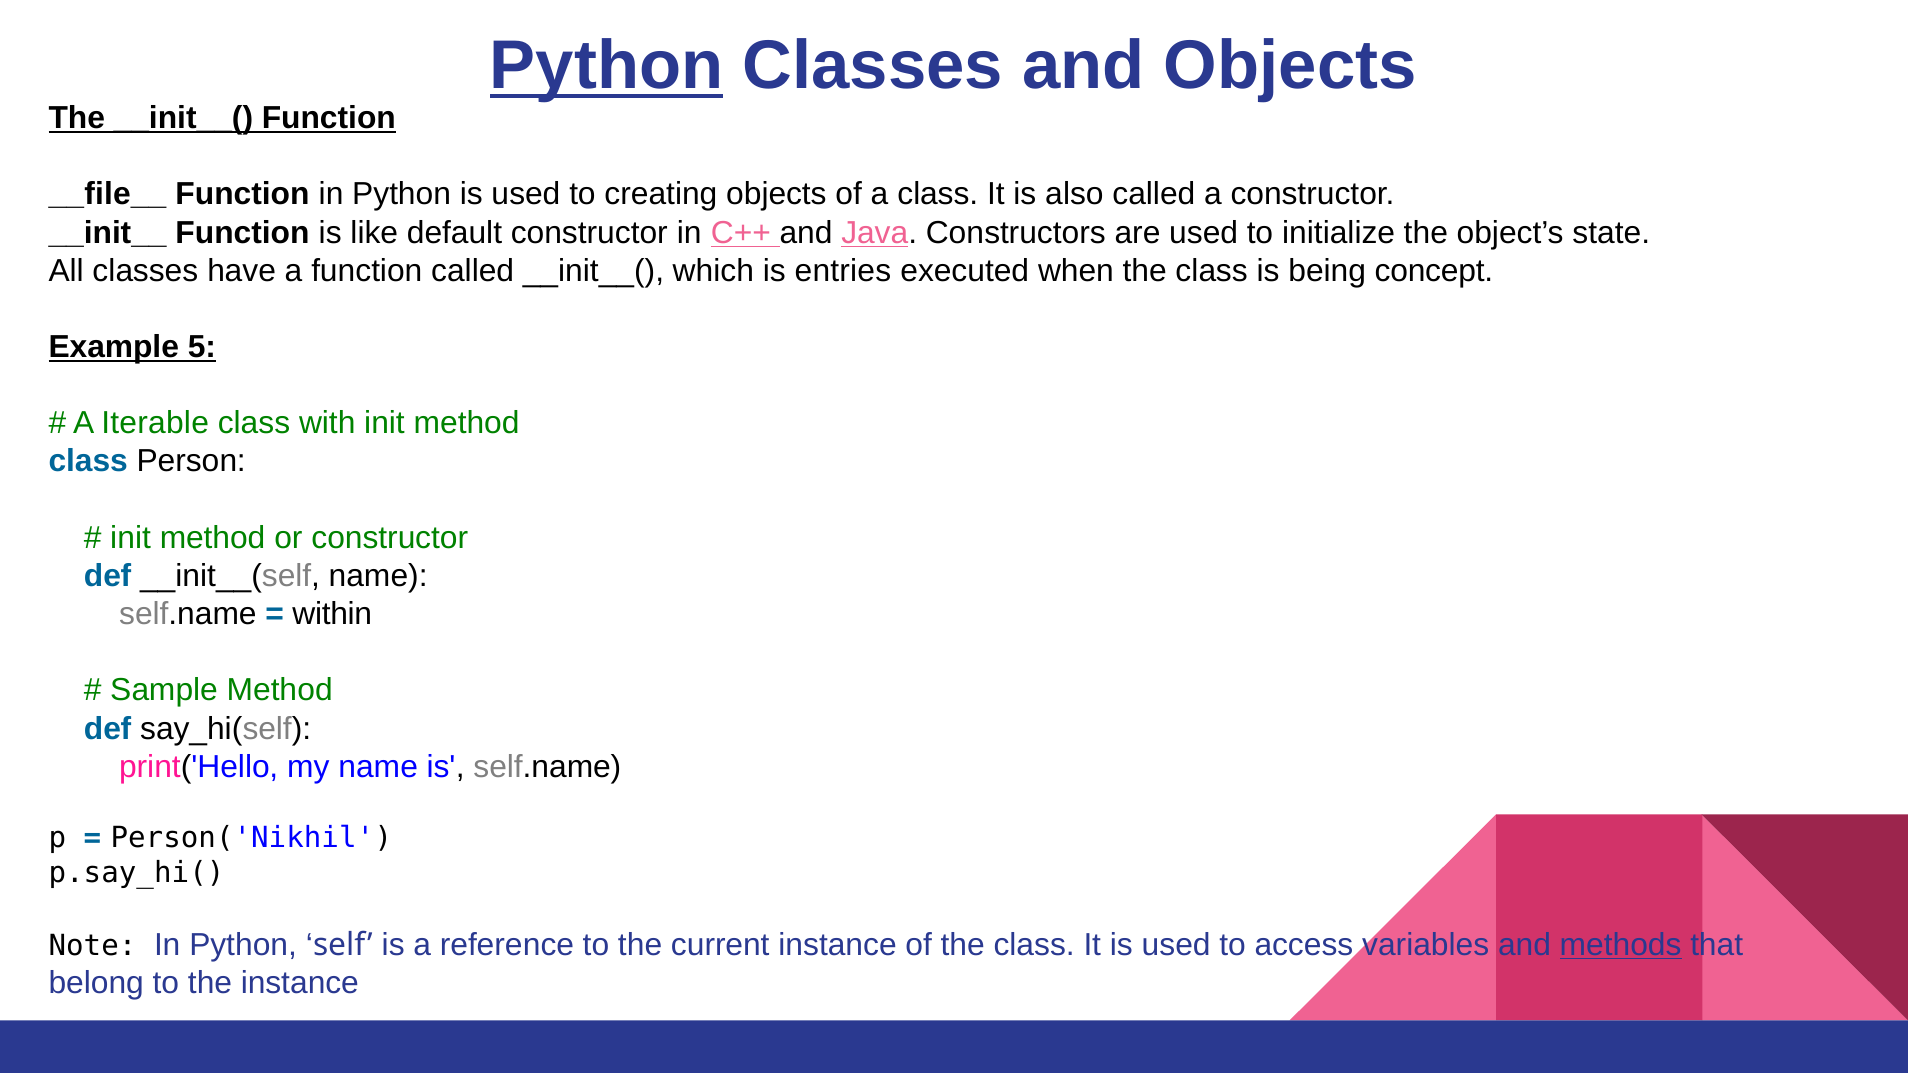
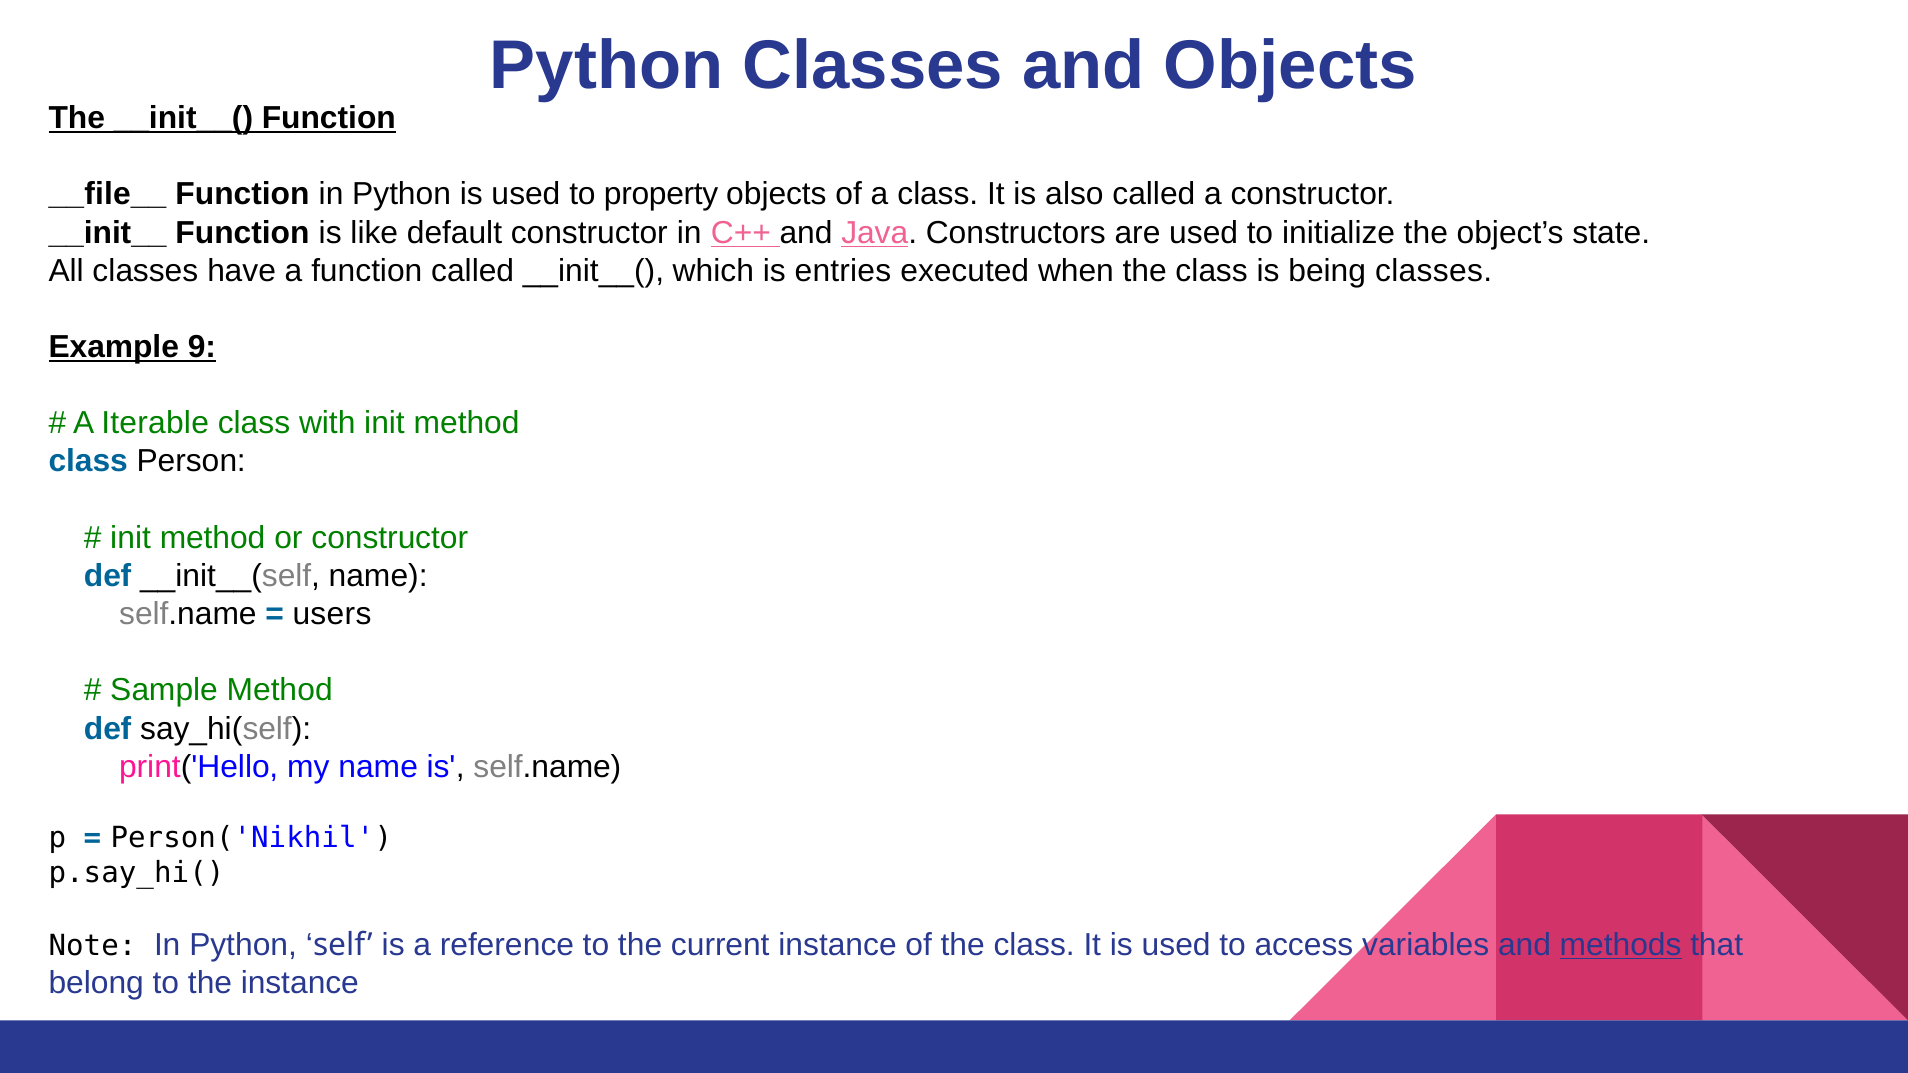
Python underline: present -> none (607, 66)
creating: creating -> property (661, 195)
being concept: concept -> classes (1434, 271)
5: 5 -> 9 (202, 347)
within: within -> users (332, 614)
